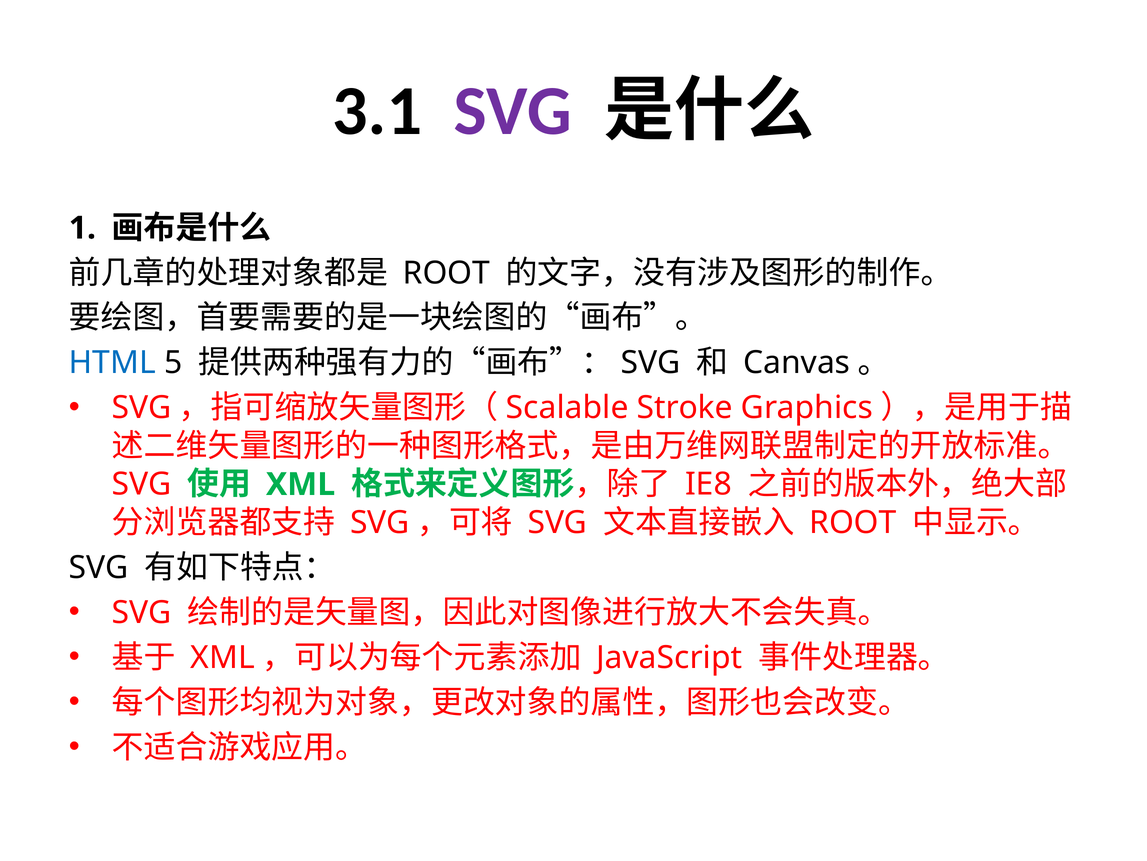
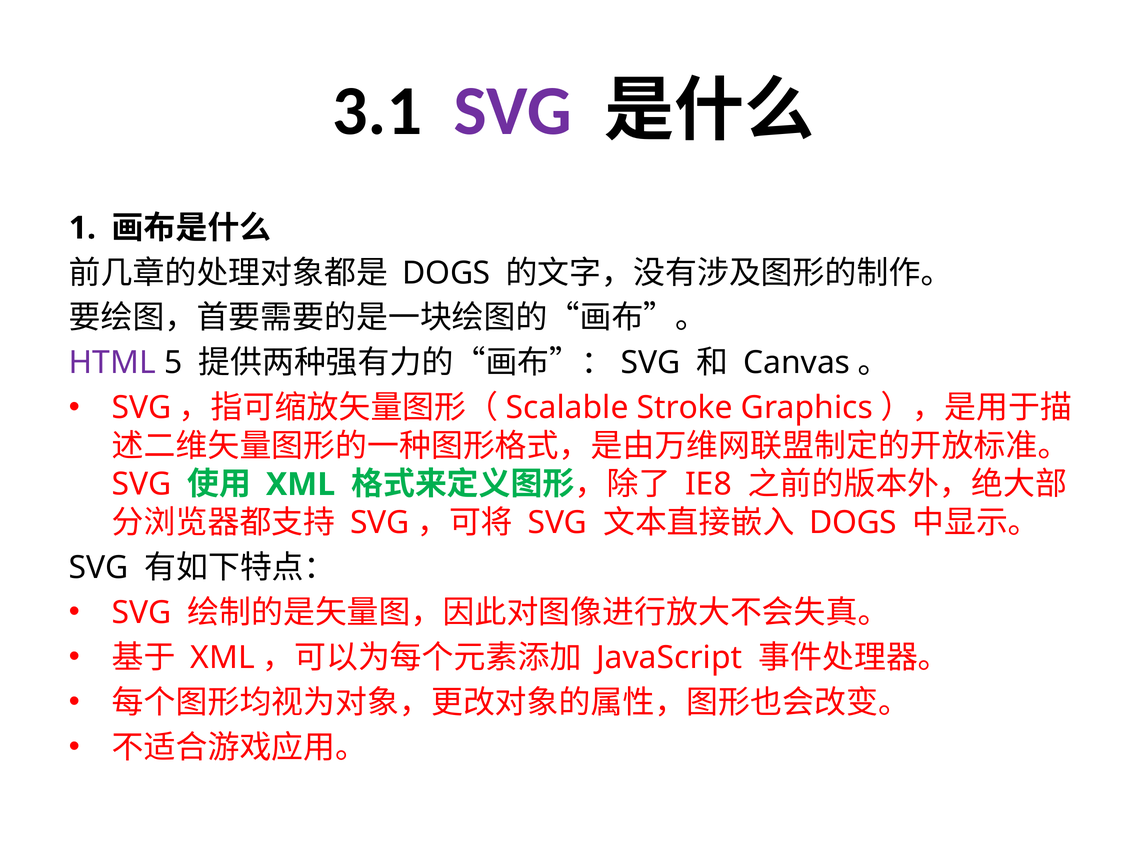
ROOT: ROOT -> DOGS (446, 273)
HTML colour: blue -> purple (112, 363)
ROOT: ROOT -> DOGS (853, 522)
